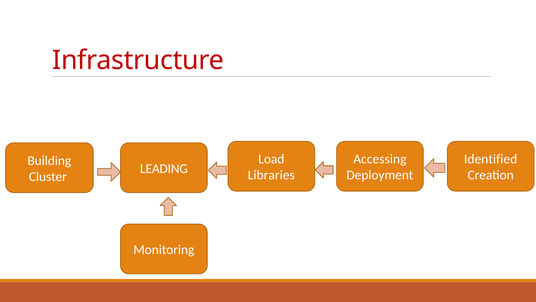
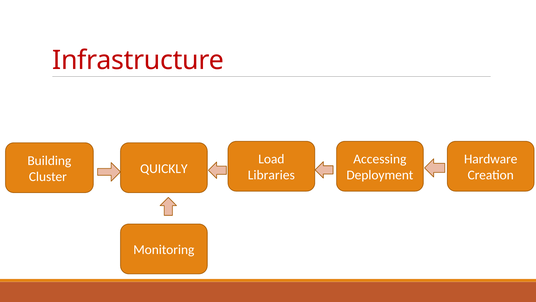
Identified: Identified -> Hardware (491, 159)
LEADING: LEADING -> QUICKLY (164, 168)
